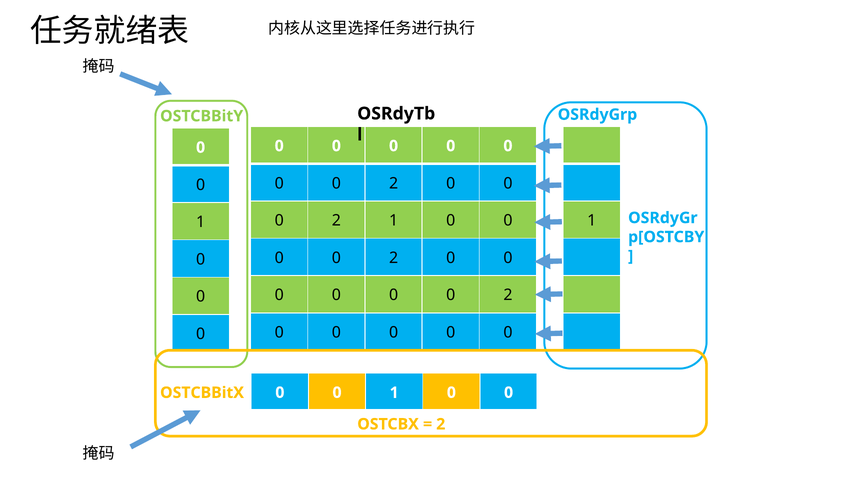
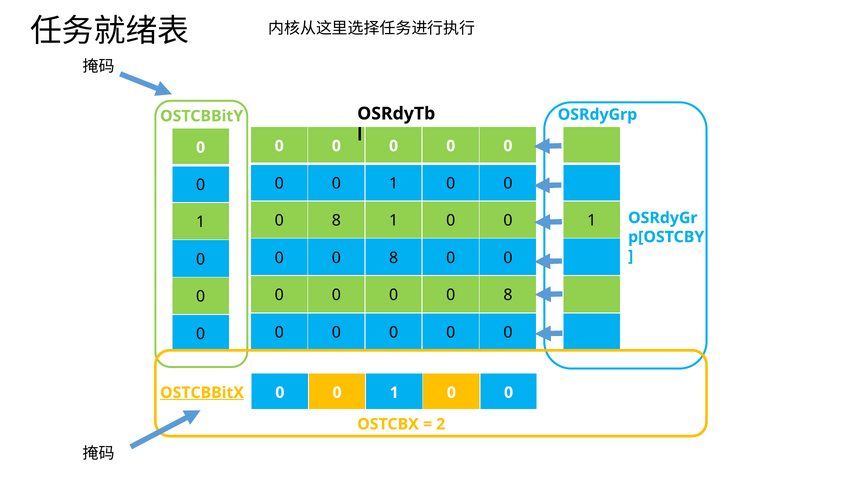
2: 2 -> 1 (394, 183)
2: 2 -> 8 (336, 221)
2: 2 -> 8 (394, 258)
2: 2 -> 8 (508, 295)
OSTCBBitX underline: none -> present (202, 393)
